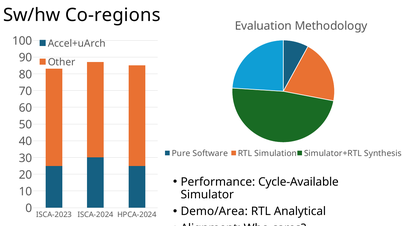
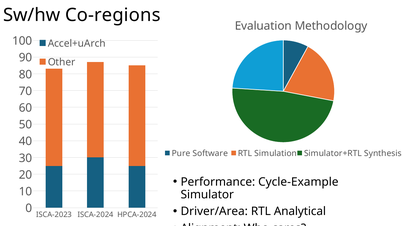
Cycle-Available: Cycle-Available -> Cycle-Example (298, 182)
Demo/Area: Demo/Area -> Driver/Area (214, 211)
